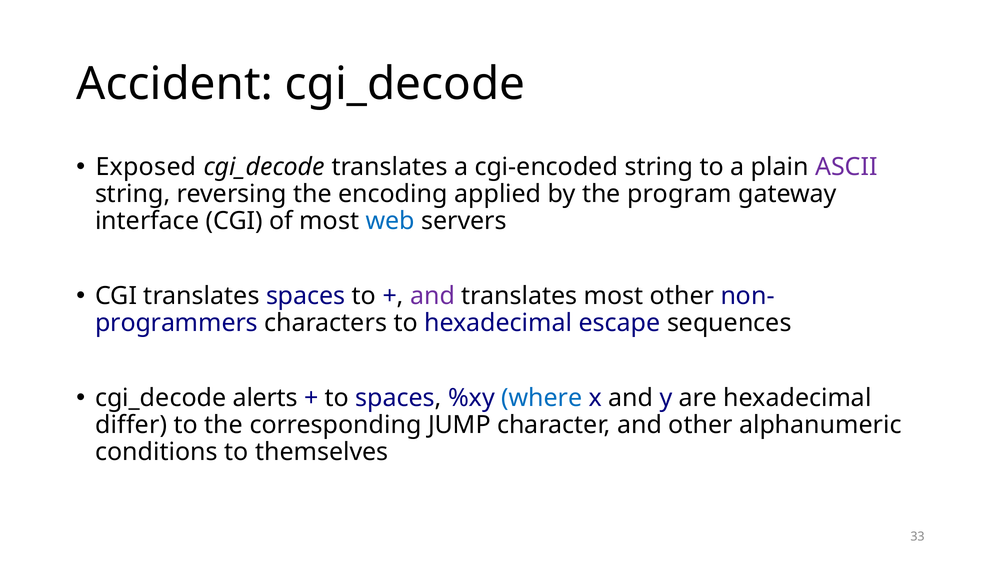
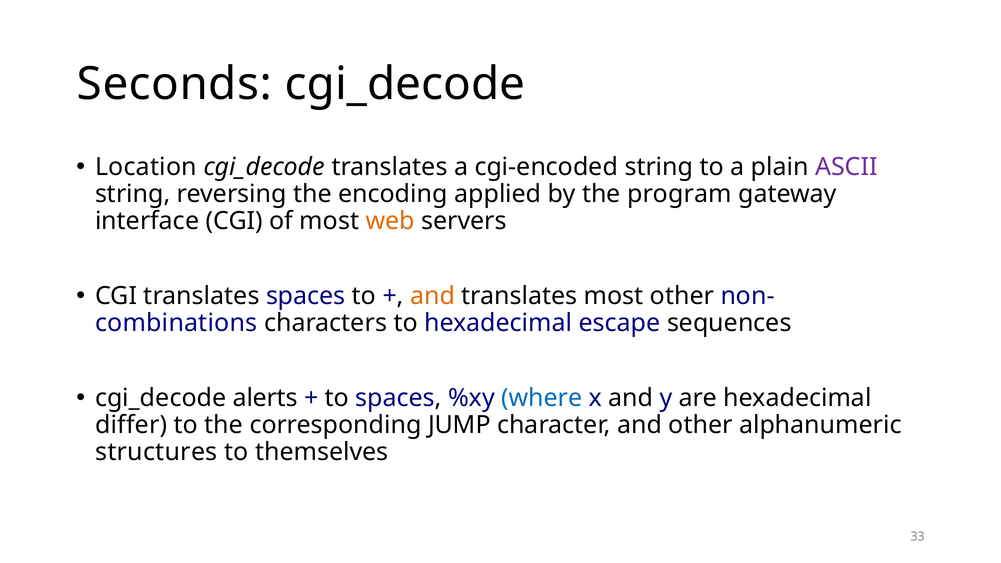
Accident: Accident -> Seconds (174, 84)
Exposed: Exposed -> Location (146, 167)
web colour: blue -> orange (390, 221)
and colour: purple -> orange (432, 296)
programmers: programmers -> combinations (176, 323)
conditions: conditions -> structures (156, 452)
